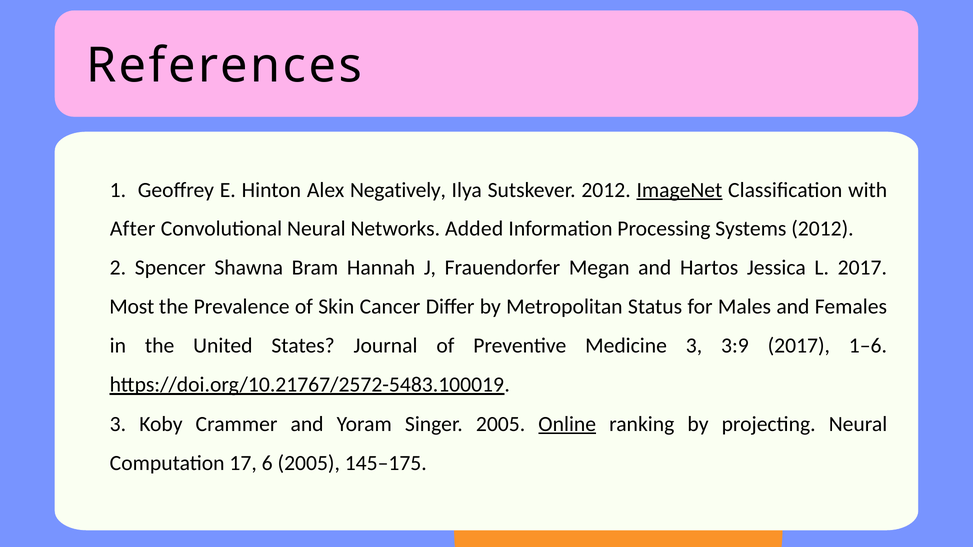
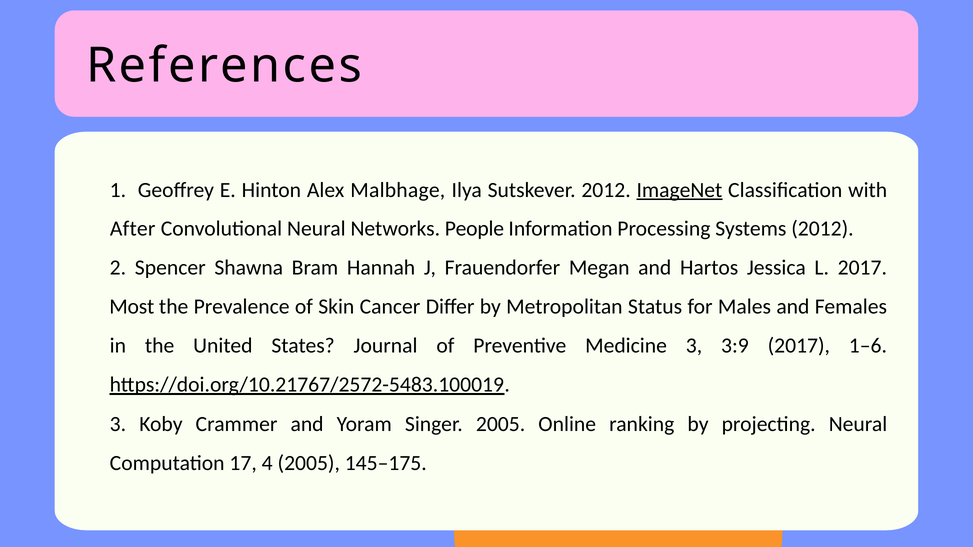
Negatively: Negatively -> Malbhage (398, 190)
Added: Added -> People (474, 229)
Online underline: present -> none (567, 424)
6: 6 -> 4 (267, 463)
